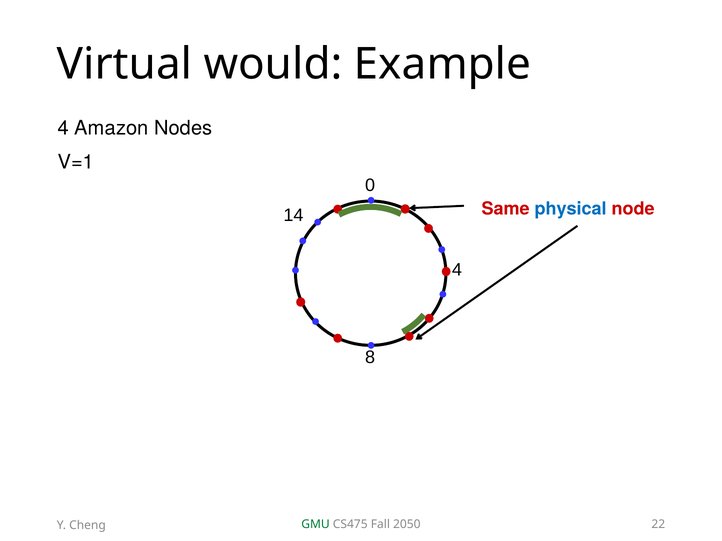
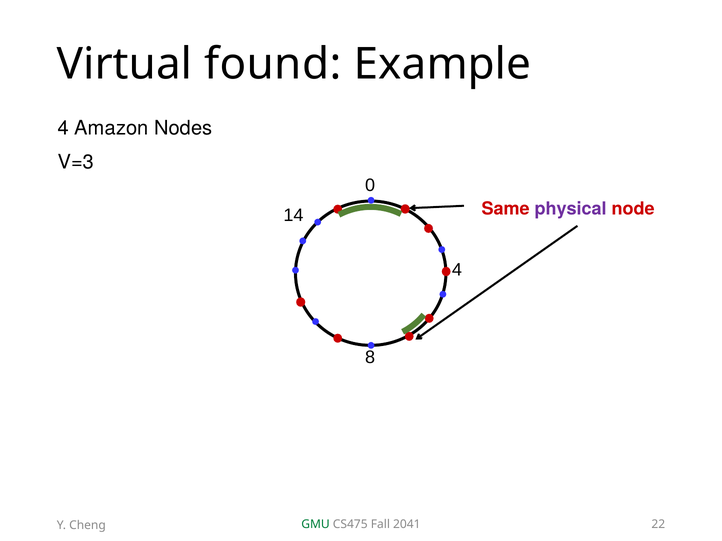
would: would -> found (273, 64)
V=1: V=1 -> V=3 (76, 162)
physical colour: blue -> purple (571, 209)
2050: 2050 -> 2041 (407, 525)
